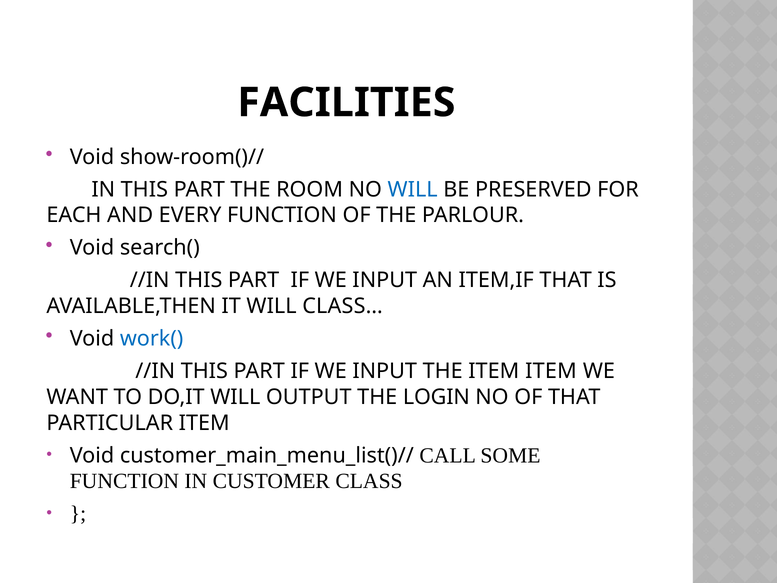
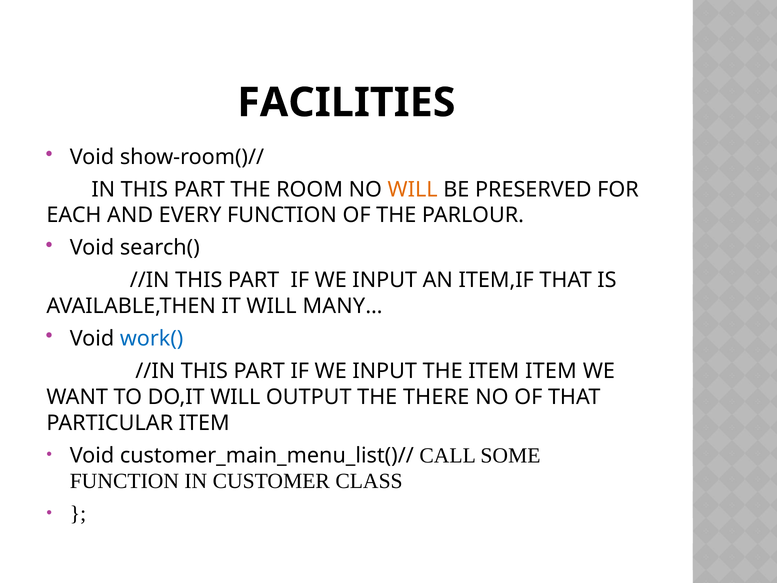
WILL colour: blue -> orange (413, 189)
CLASS…: CLASS… -> MANY… (343, 306)
LOGIN: LOGIN -> THERE (436, 397)
